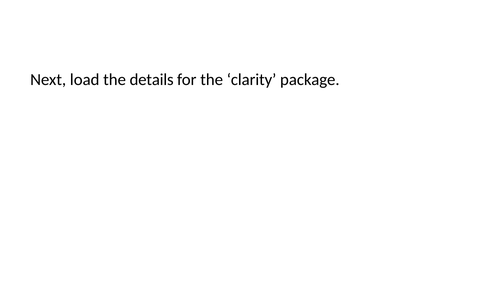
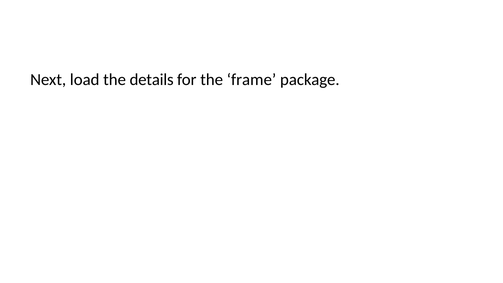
clarity: clarity -> frame (251, 80)
